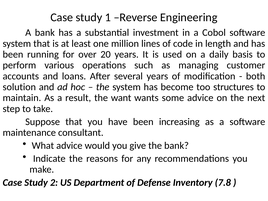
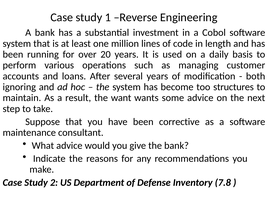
solution: solution -> ignoring (19, 87)
increasing: increasing -> corrective (179, 122)
